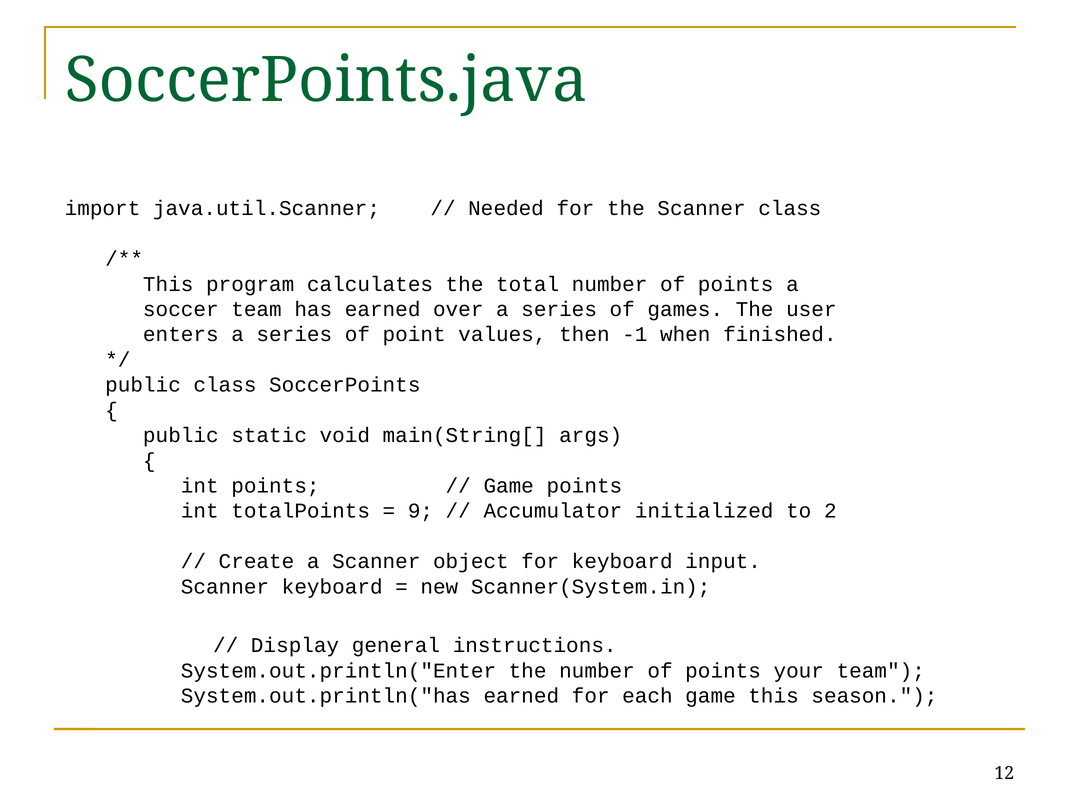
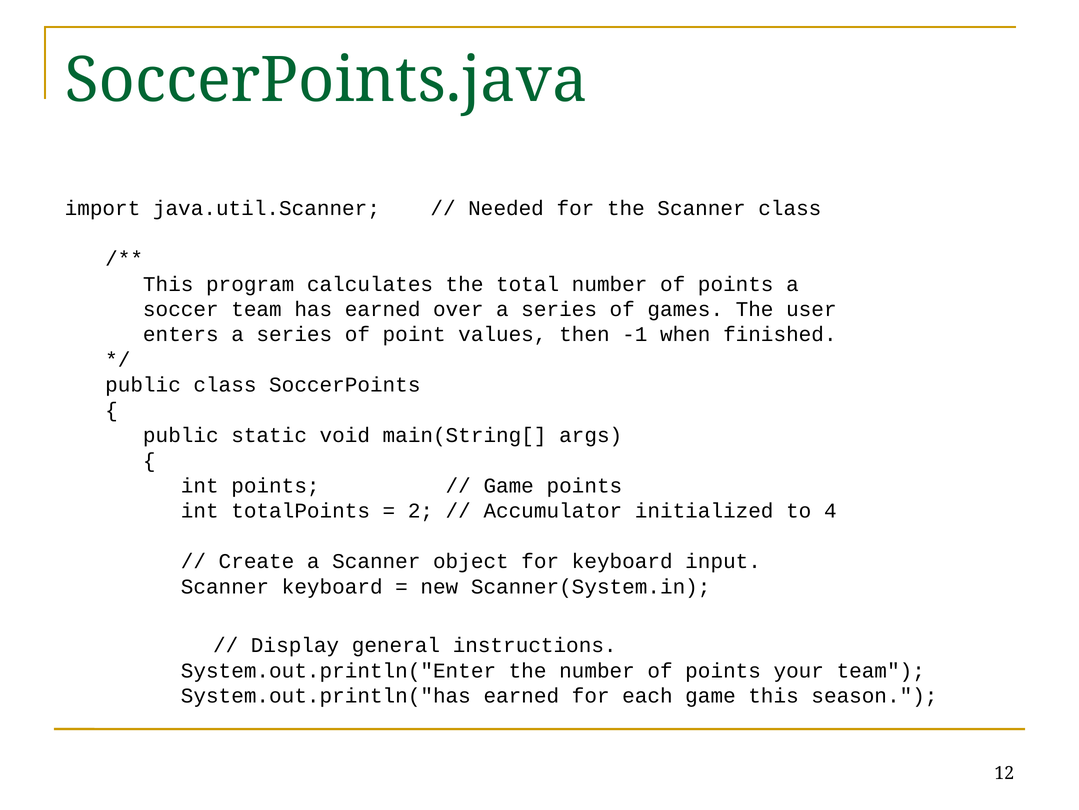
9: 9 -> 2 (420, 511)
2: 2 -> 4 (830, 511)
